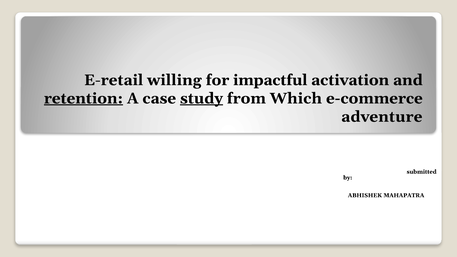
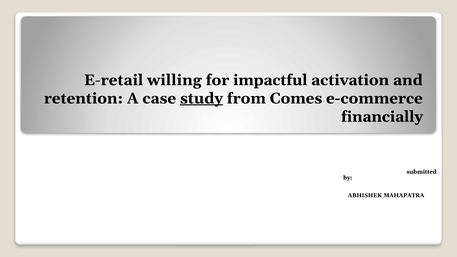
retention underline: present -> none (84, 98)
Which: Which -> Comes (296, 98)
adventure: adventure -> financially (382, 117)
